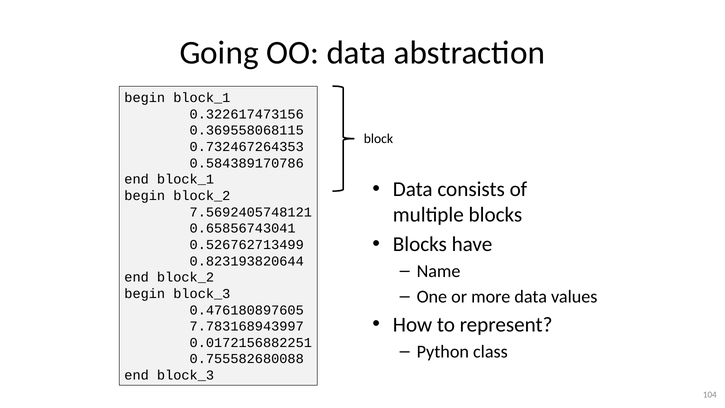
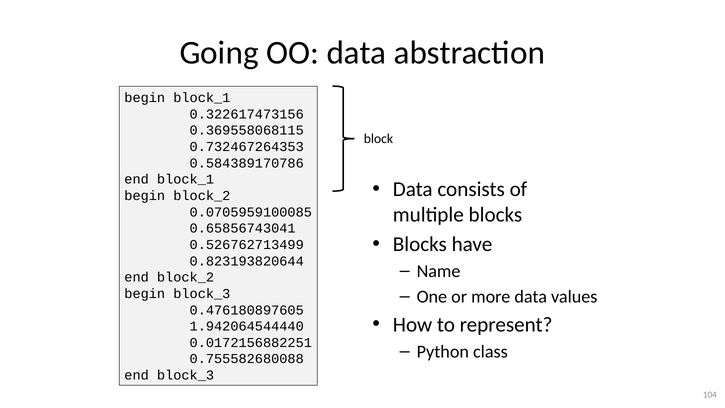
7.5692405748121: 7.5692405748121 -> 0.0705959100085 (251, 212)
7.783168943997: 7.783168943997 -> 1.942064544440 (247, 326)
